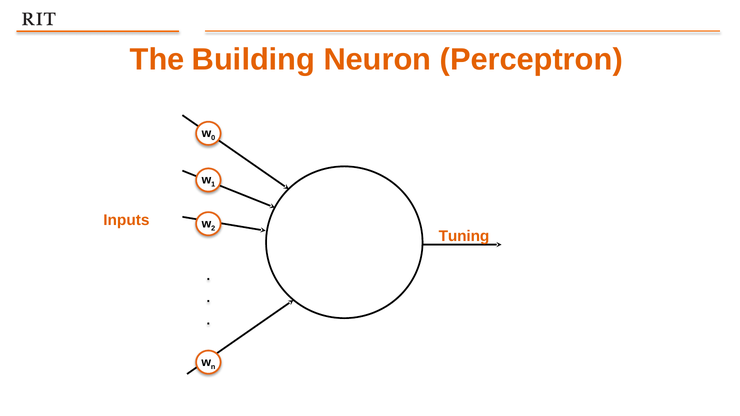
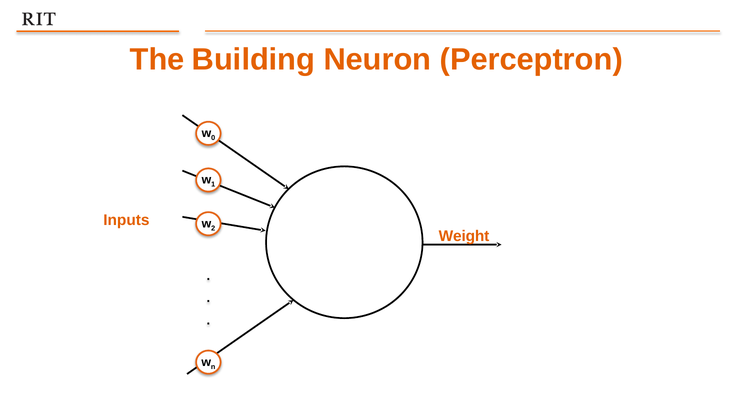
Tuning: Tuning -> Weight (464, 236)
